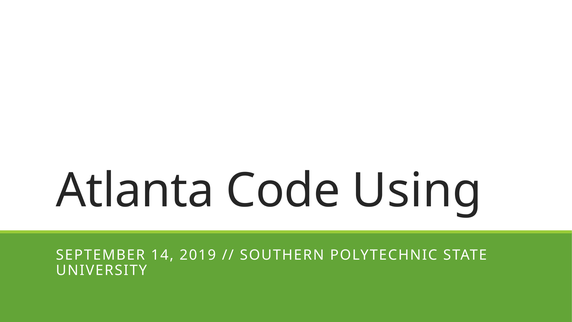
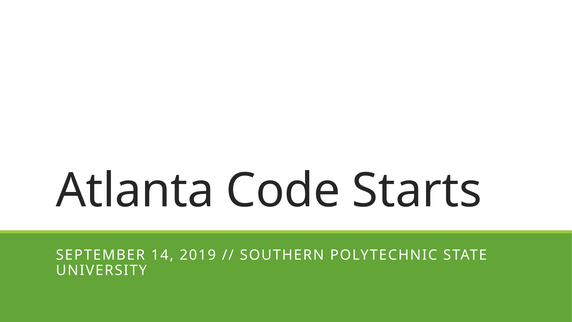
Using: Using -> Starts (417, 191)
